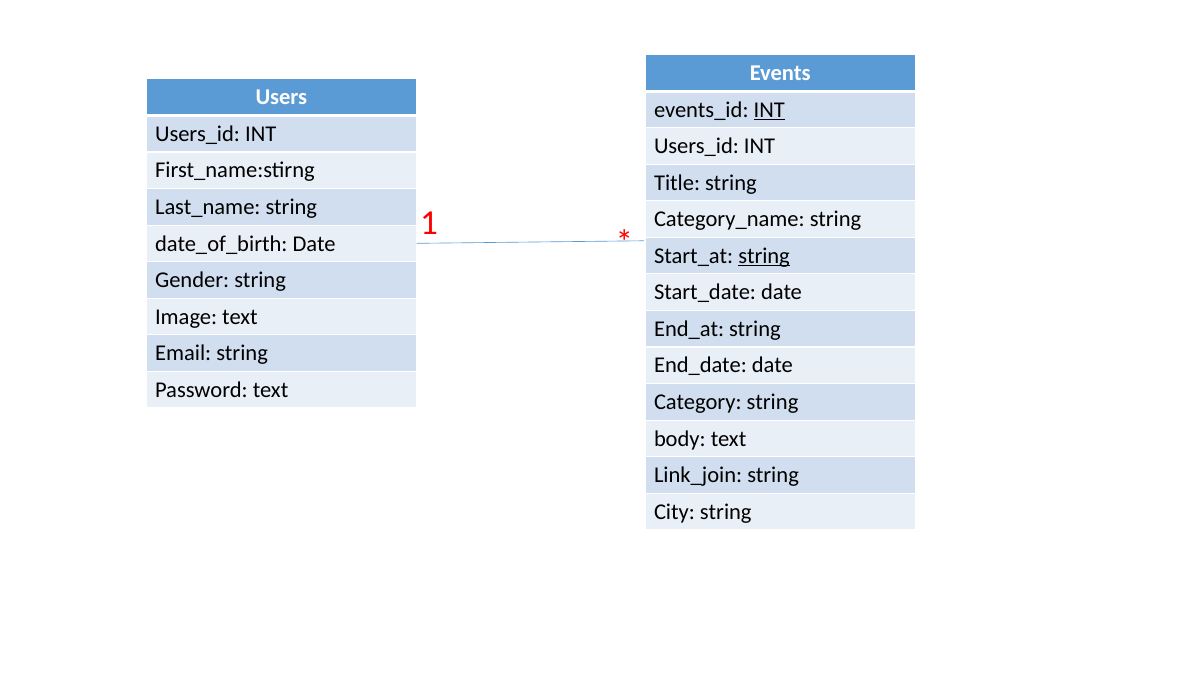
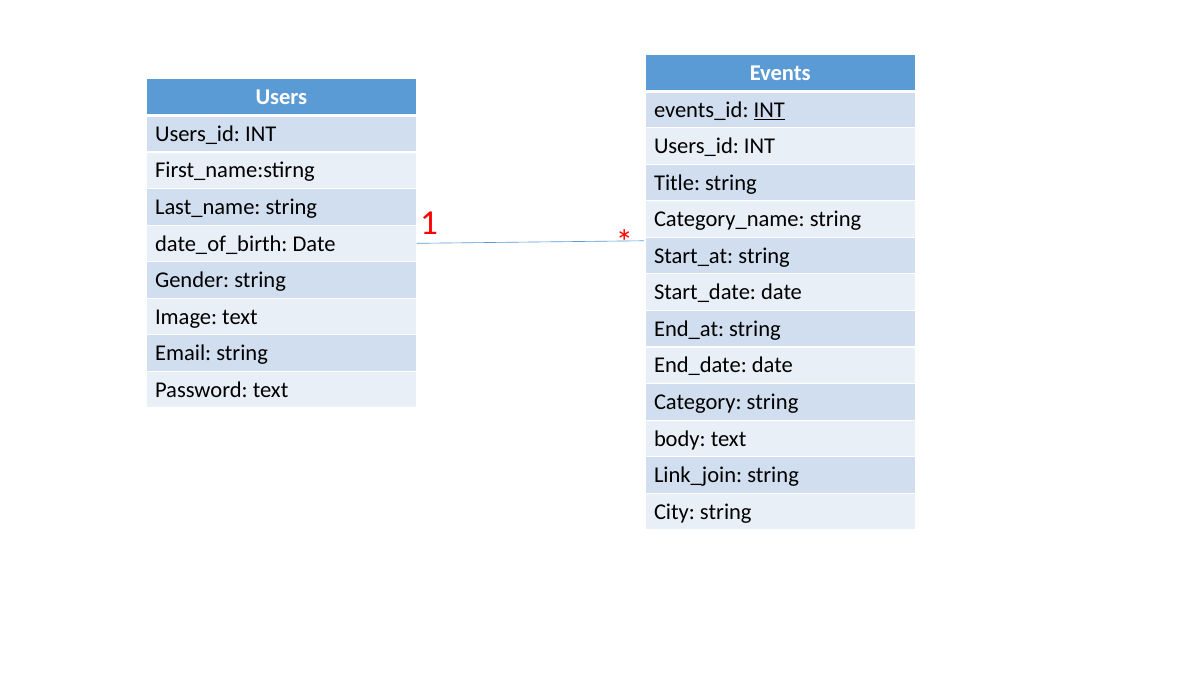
string underline: present -> none (764, 256)
